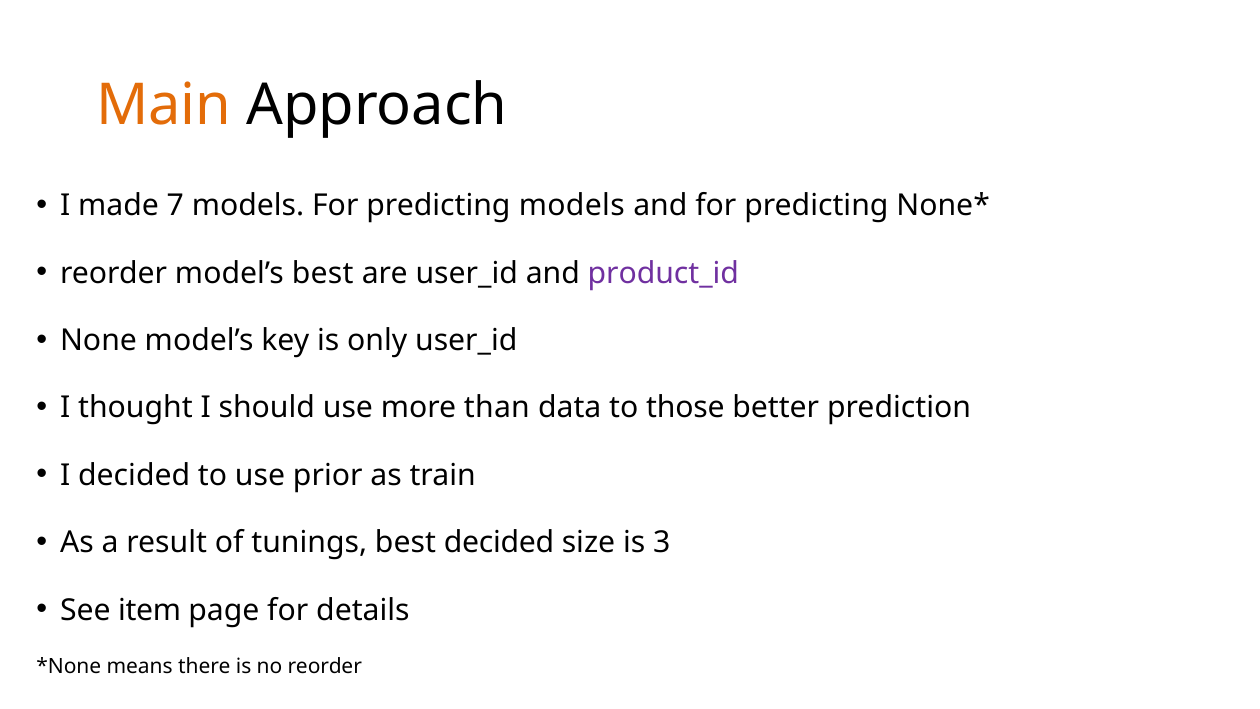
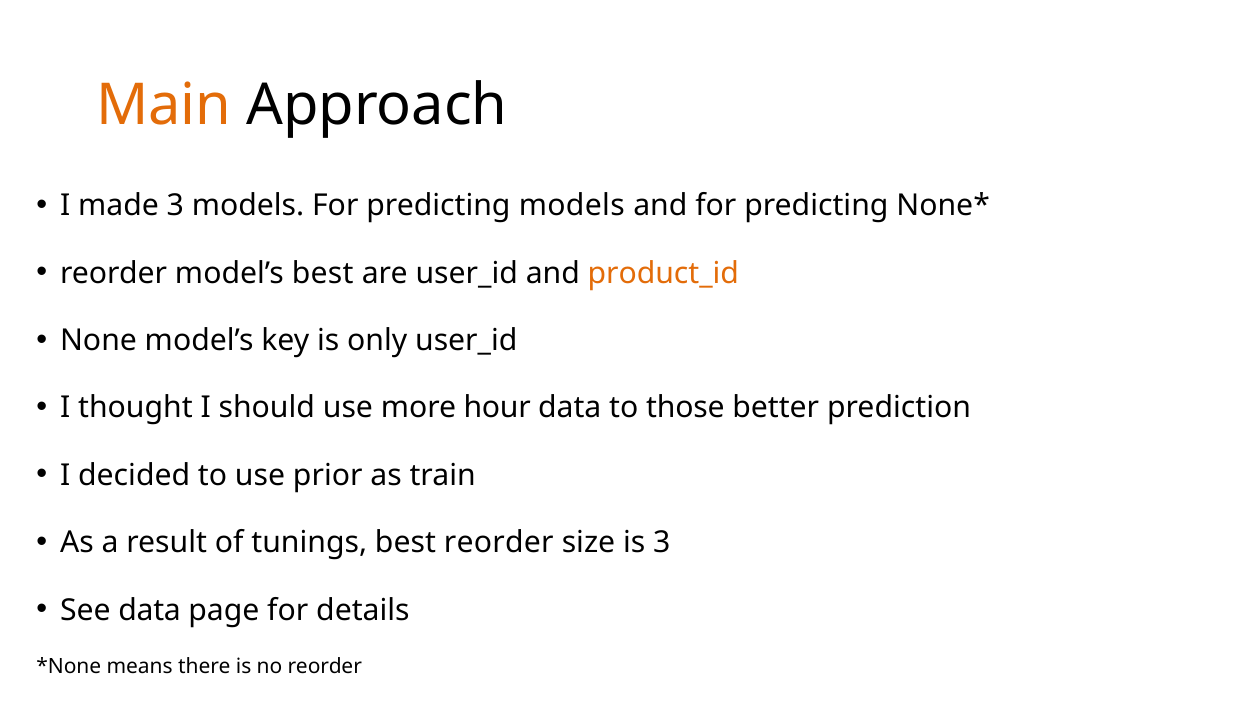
made 7: 7 -> 3 (175, 206)
product_id colour: purple -> orange (663, 273)
than: than -> hour (497, 408)
best decided: decided -> reorder (499, 543)
See item: item -> data (150, 610)
